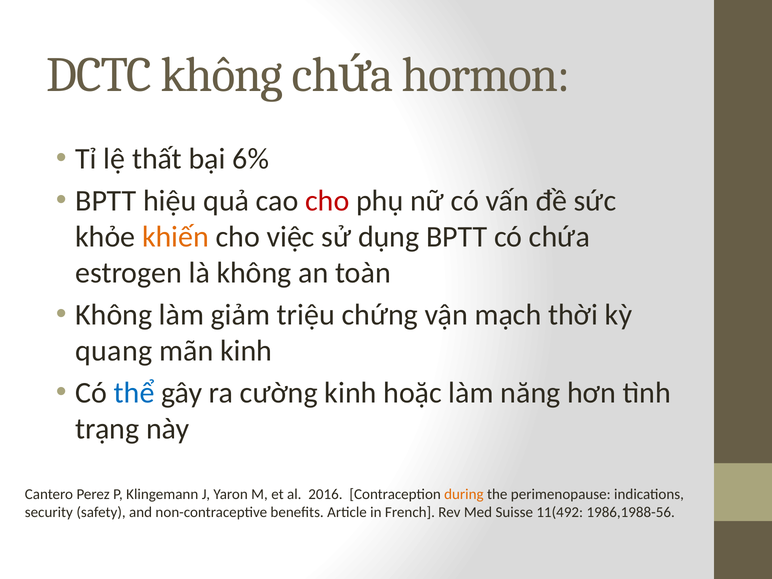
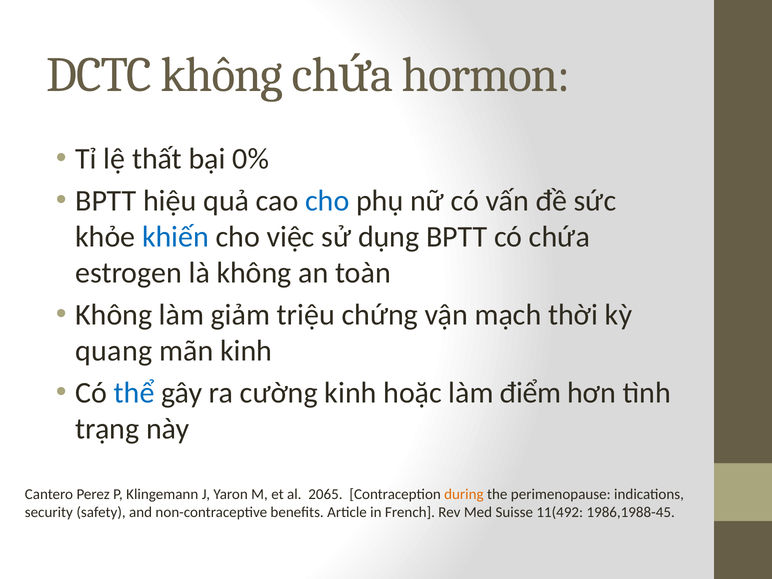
6%: 6% -> 0% (251, 159)
cho colour: red -> blue (327, 201)
khiến colour: orange -> blue (176, 237)
năng: năng -> điểm (531, 393)
2016: 2016 -> 2065 (325, 494)
1986,1988-56: 1986,1988-56 -> 1986,1988-45 (631, 512)
